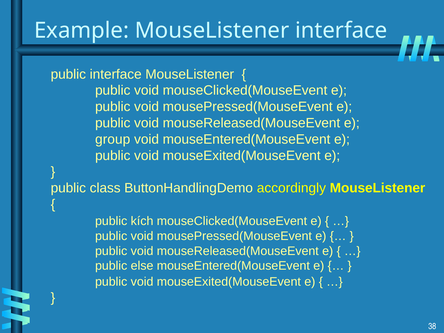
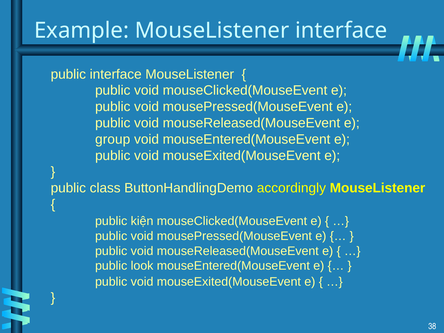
kích: kích -> kiện (142, 221)
else: else -> look (142, 266)
